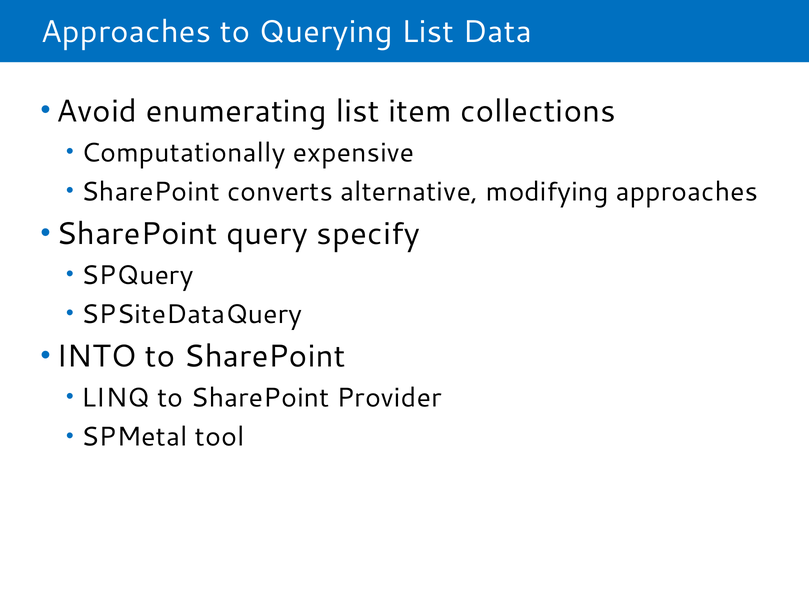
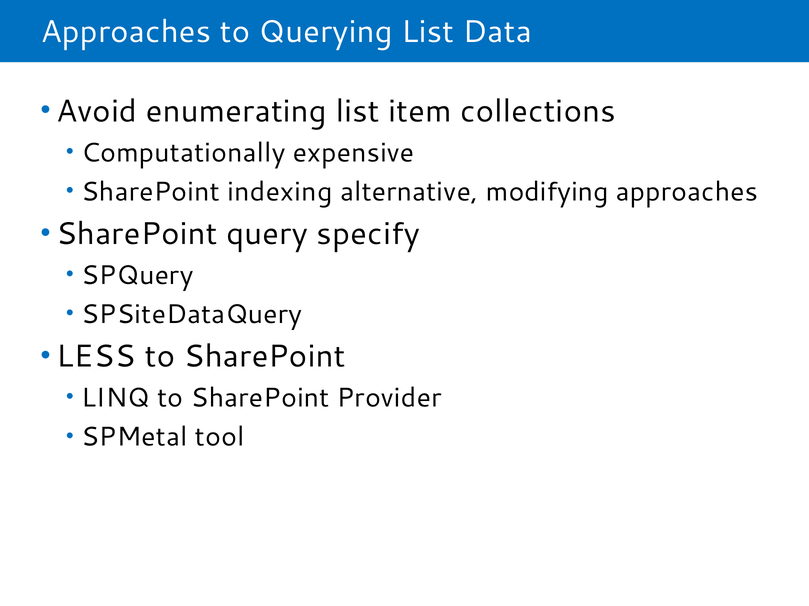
converts: converts -> indexing (280, 192)
INTO: INTO -> LESS (96, 357)
